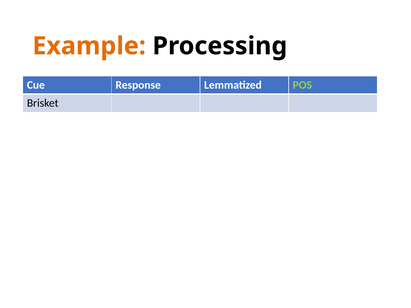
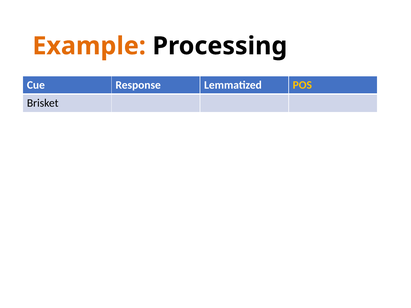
POS colour: light green -> yellow (302, 85)
